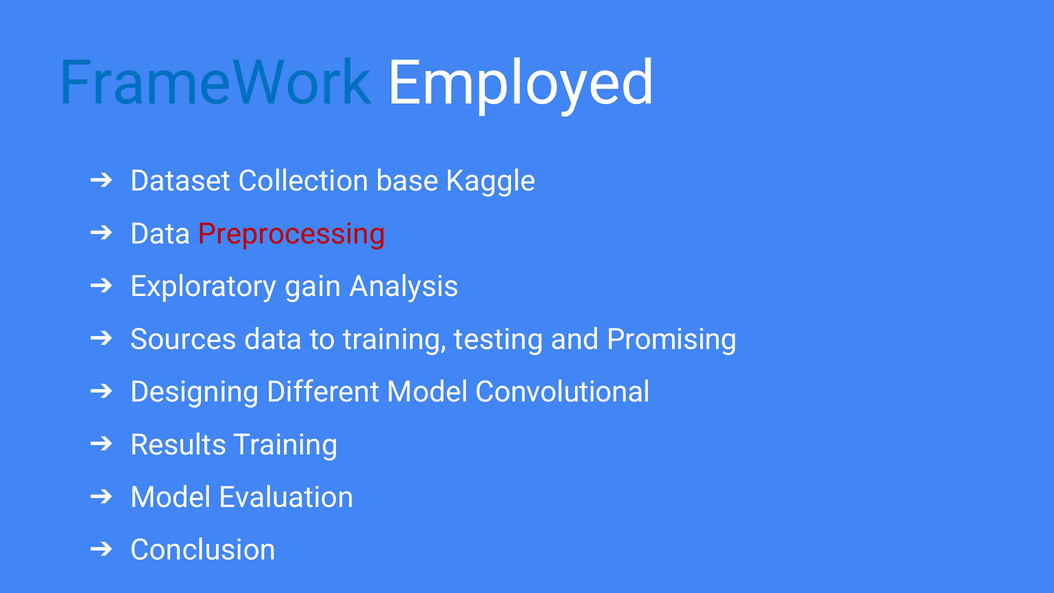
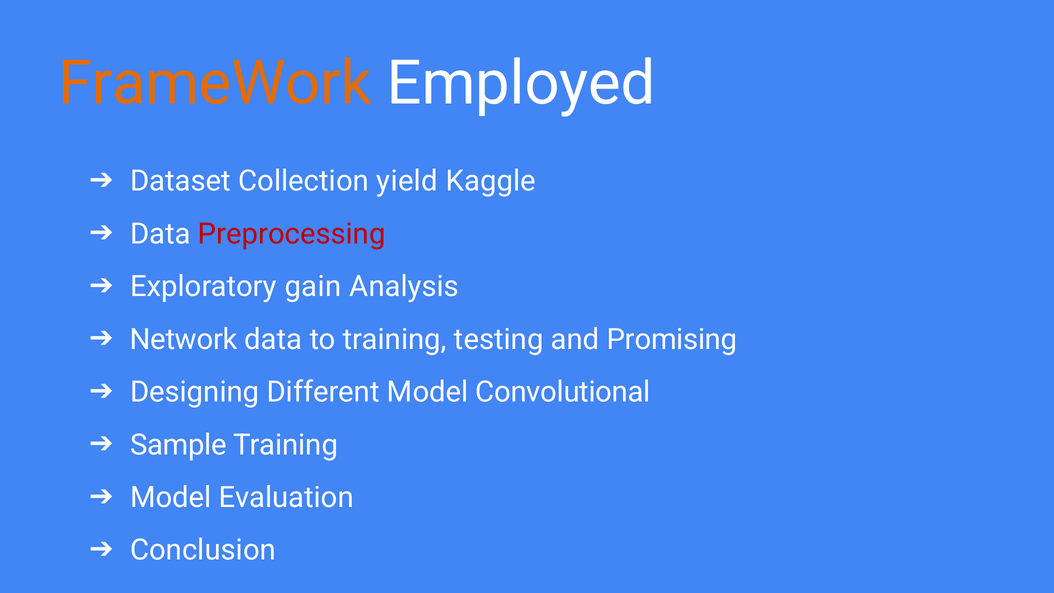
FrameWork colour: blue -> orange (215, 83)
base: base -> yield (407, 181)
Sources: Sources -> Network (184, 339)
Results: Results -> Sample (178, 445)
